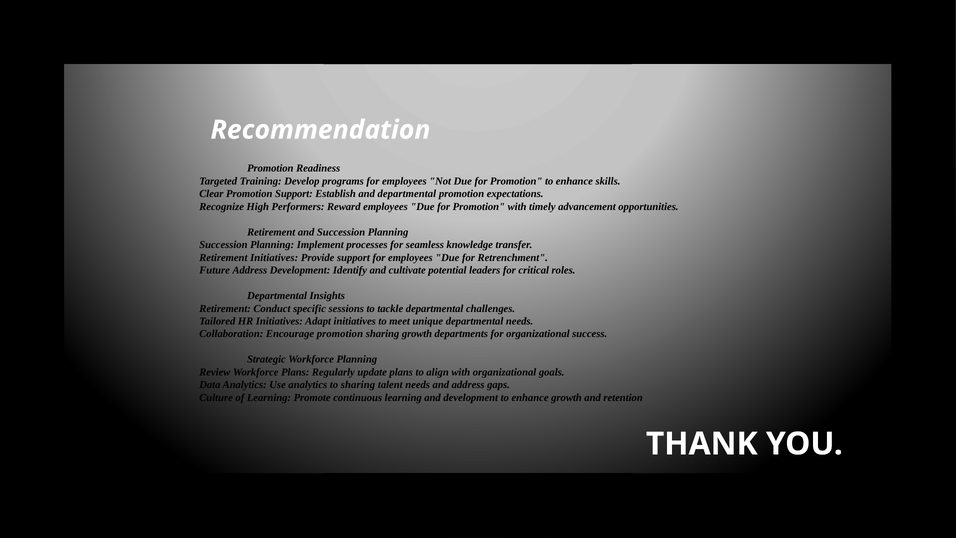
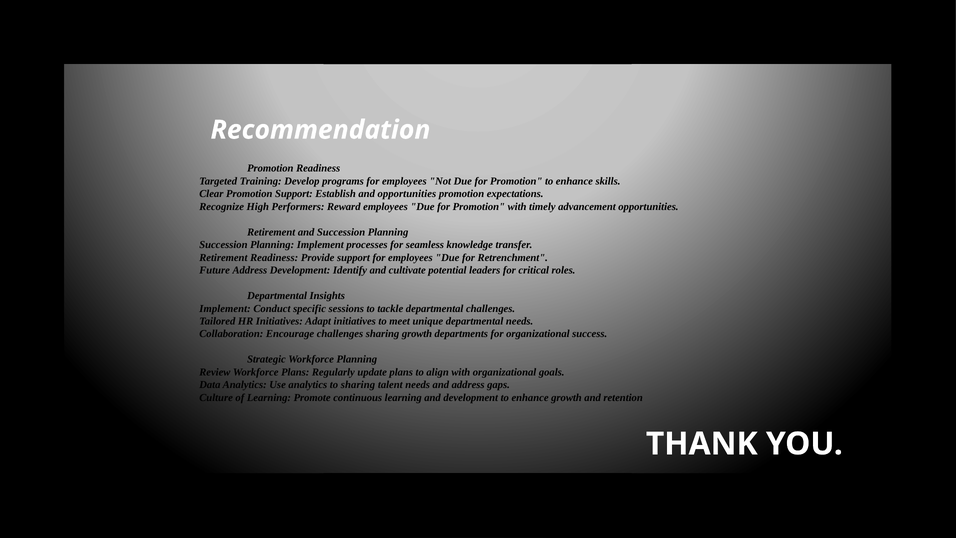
and departmental: departmental -> opportunities (407, 194)
Retirement Initiatives: Initiatives -> Readiness (274, 258)
Retirement: Retirement -> Implement (225, 309)
Encourage promotion: promotion -> challenges (340, 334)
